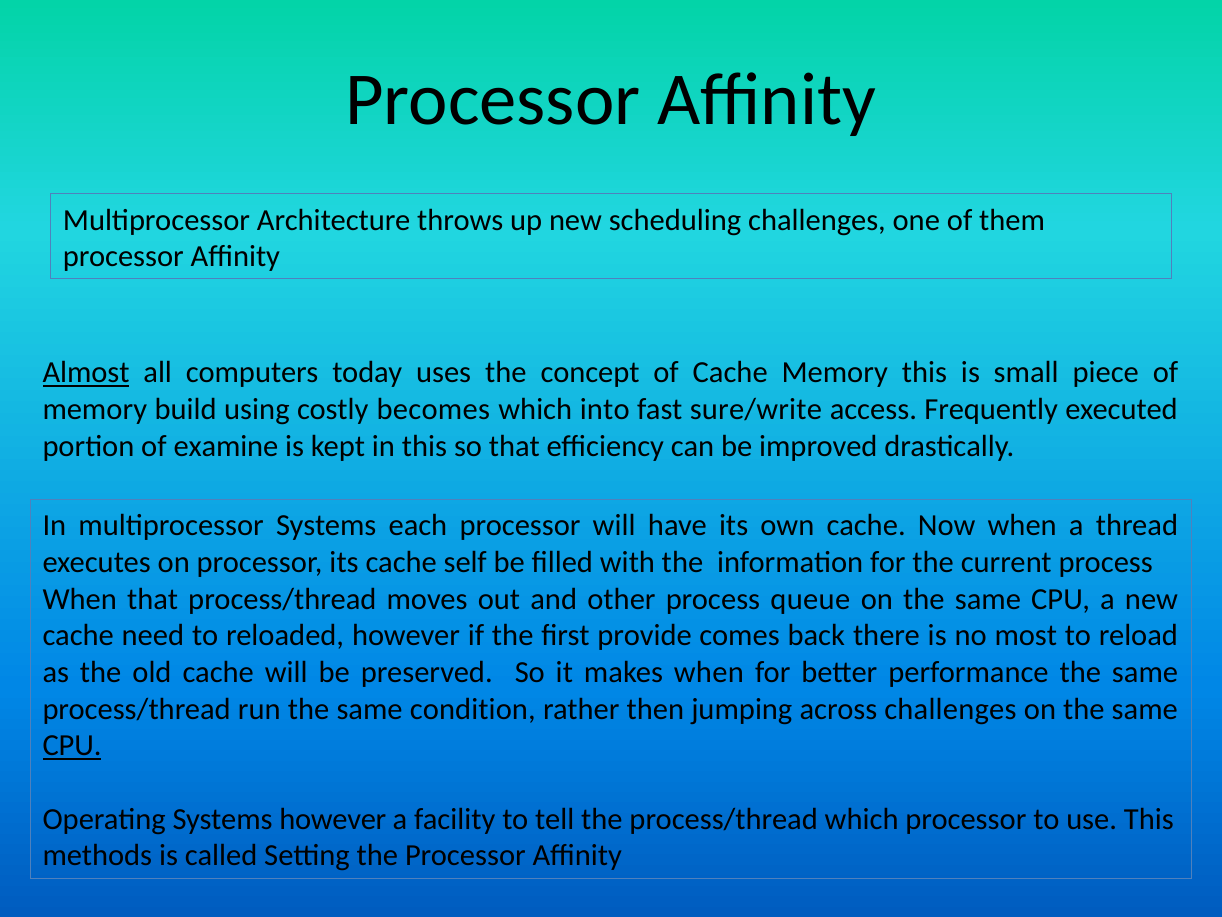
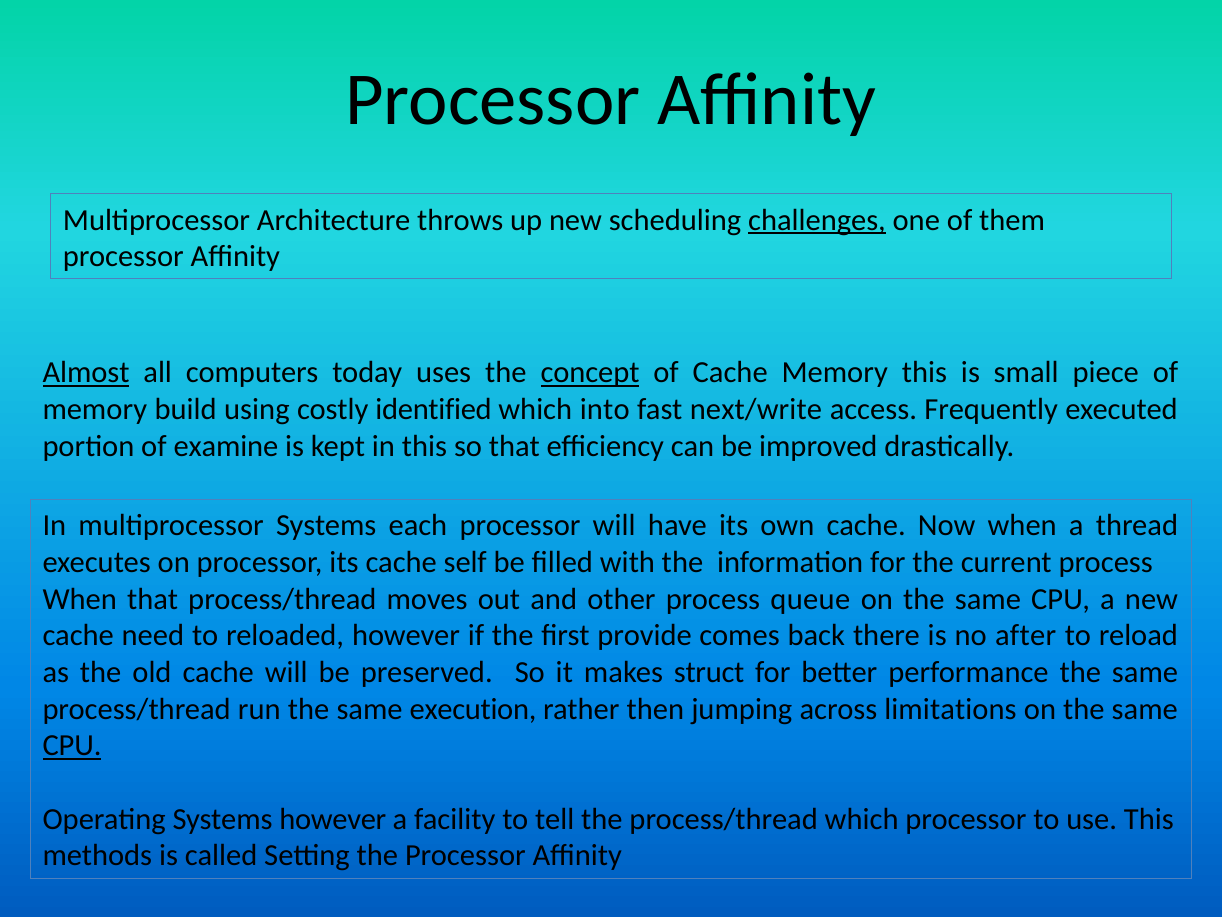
challenges underline: none -> present (817, 220)
concept underline: none -> present (590, 373)
becomes: becomes -> identified (434, 409)
sure/write: sure/write -> next/write (756, 409)
most: most -> after (1026, 635)
makes when: when -> struct (709, 672)
condition: condition -> execution (473, 709)
across challenges: challenges -> limitations (950, 709)
